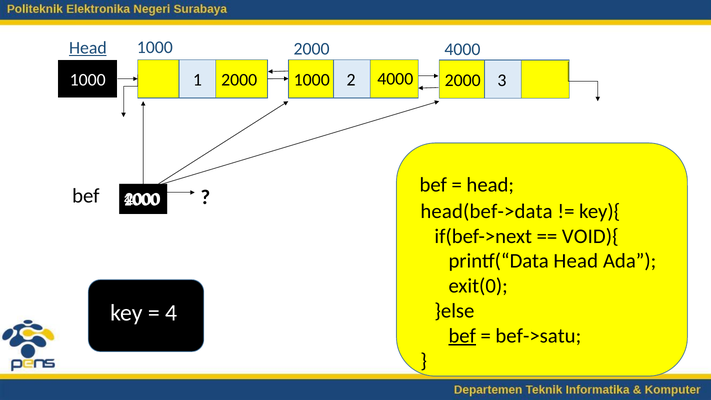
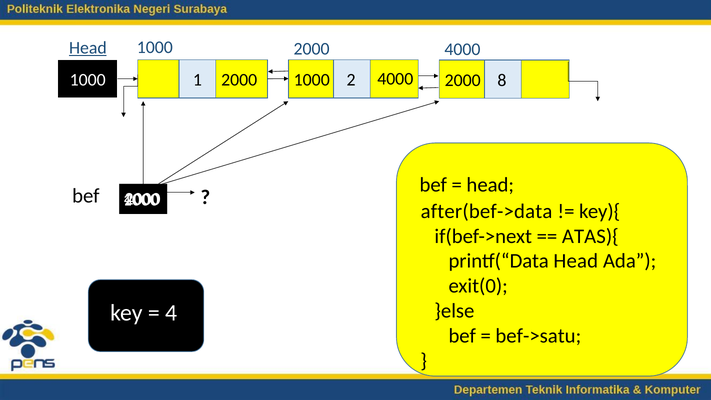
3: 3 -> 8 (502, 80)
head(bef->data: head(bef->data -> after(bef->data (487, 211)
VOID){: VOID){ -> ATAS){ (590, 236)
bef underline: present -> none (462, 336)
